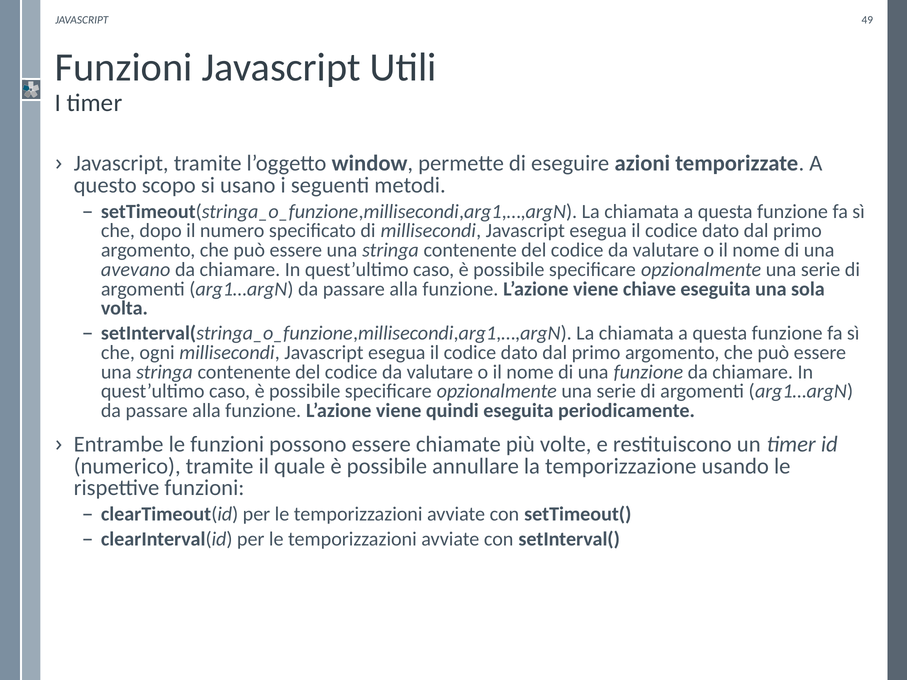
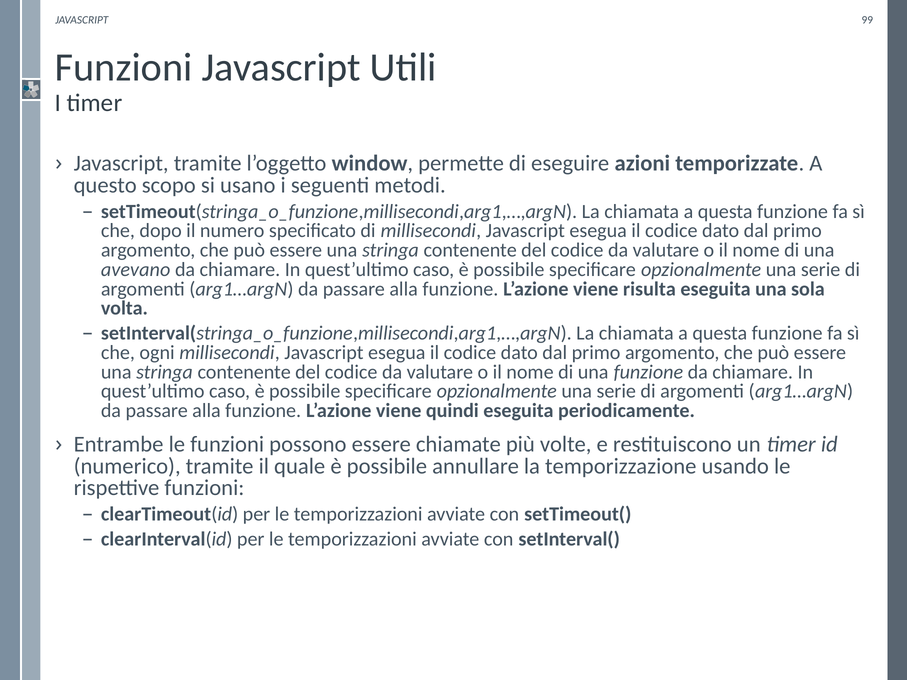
49: 49 -> 99 (867, 20)
chiave: chiave -> risulta (649, 289)
